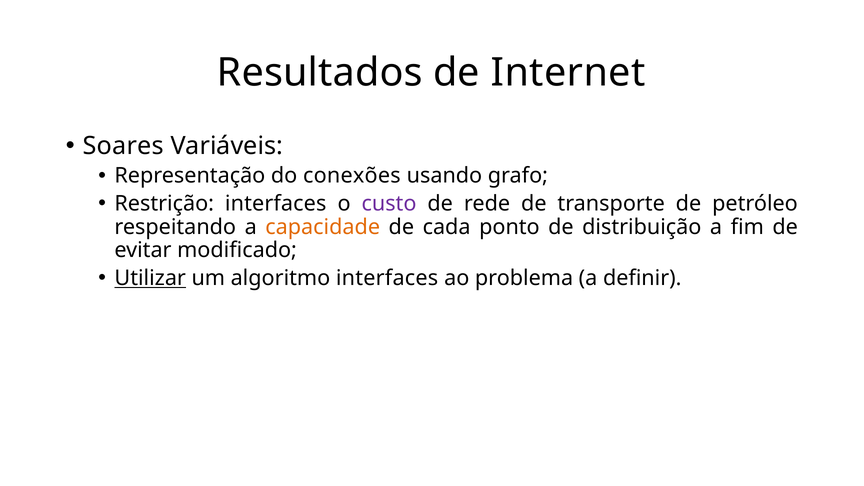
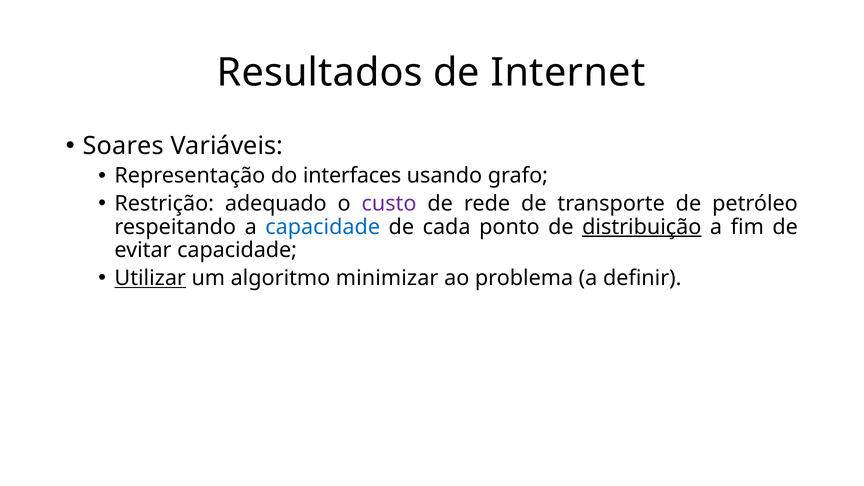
conexões: conexões -> interfaces (352, 176)
Restrição interfaces: interfaces -> adequado (276, 204)
capacidade colour: orange -> blue (323, 227)
distribuição underline: none -> present (642, 227)
evitar modificado: modificado -> capacidade (237, 250)
algoritmo interfaces: interfaces -> minimizar (387, 278)
